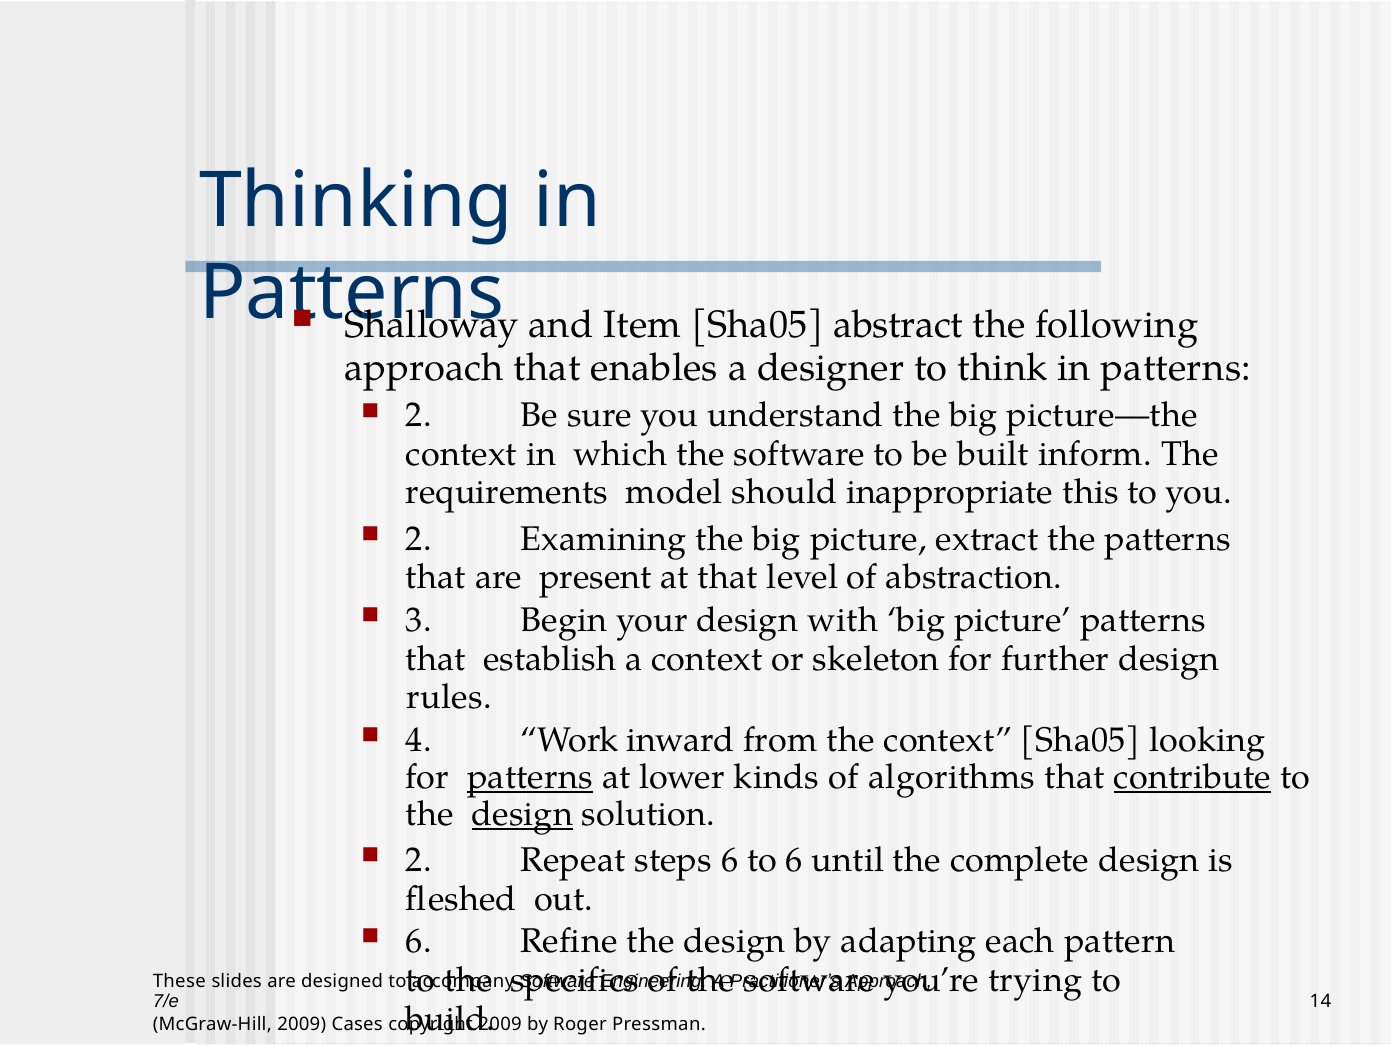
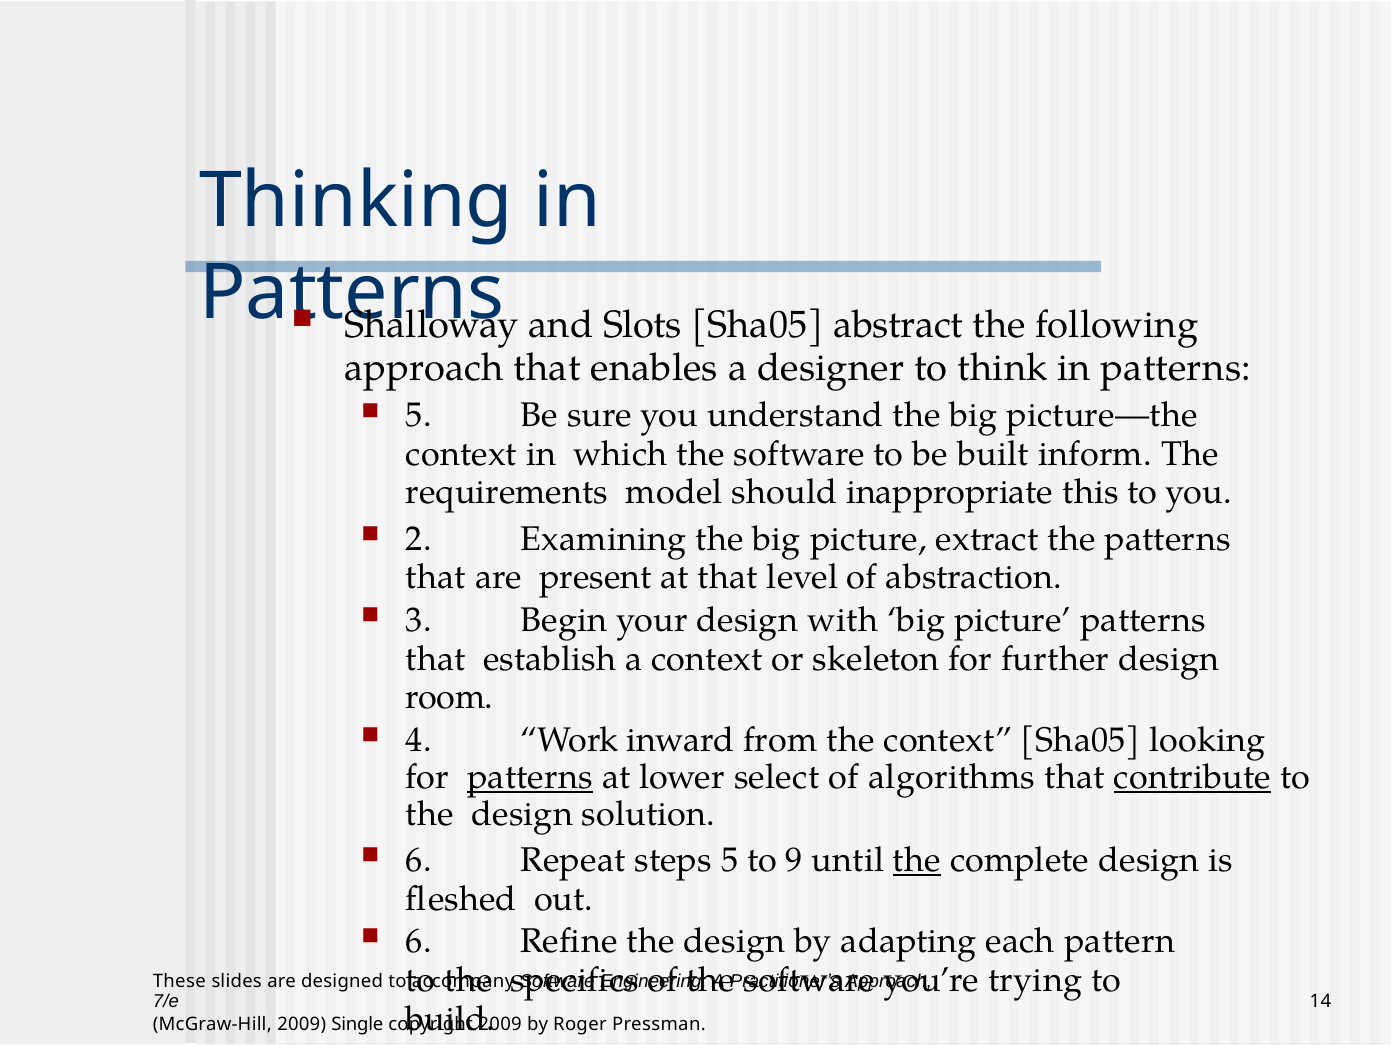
Item: Item -> Slots (643, 325)
2: 2 -> 5 (419, 416)
rules: rules -> room (449, 698)
kinds: kinds -> select (777, 777)
design underline: present -> none (522, 815)
2: 2 -> 6 (419, 861)
steps 6: 6 -> 5 (730, 861)
to 6: 6 -> 9 (794, 861)
the underline: none -> present (917, 861)
Cases: Cases -> Single (357, 1025)
